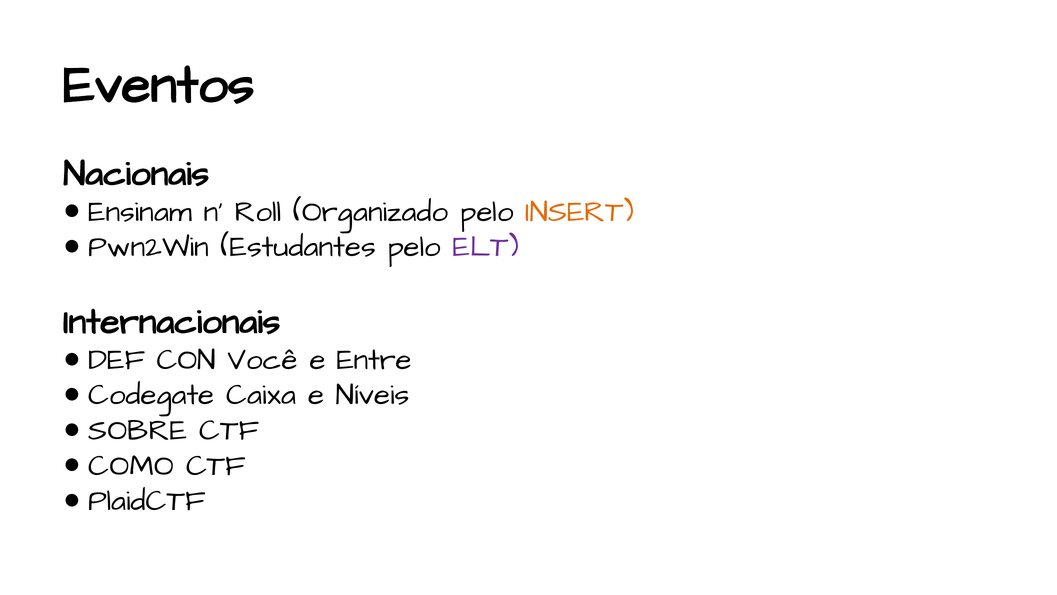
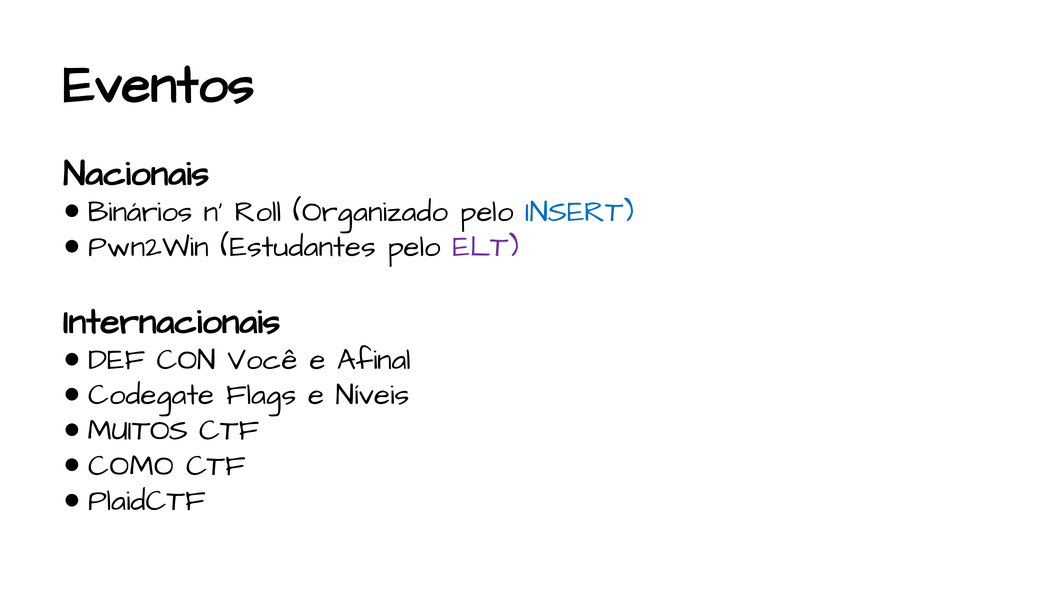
Ensinam: Ensinam -> Binários (140, 211)
INSERT colour: orange -> blue (580, 211)
Entre: Entre -> Afinal (374, 359)
Caixa: Caixa -> Flags (261, 395)
SOBRE: SOBRE -> MUITOS (138, 430)
